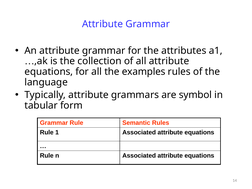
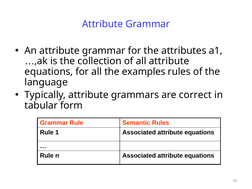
symbol: symbol -> correct (195, 95)
